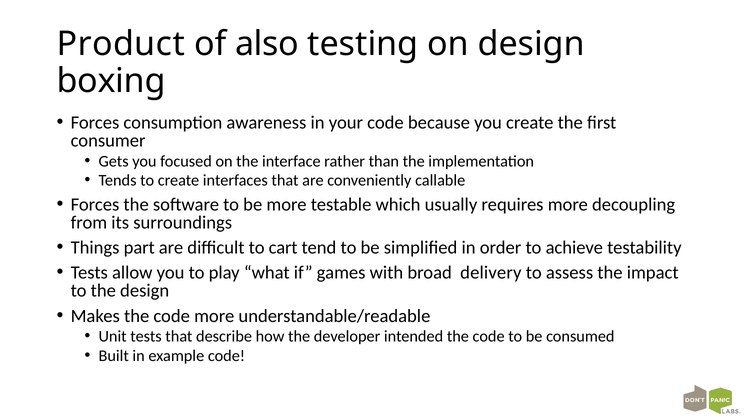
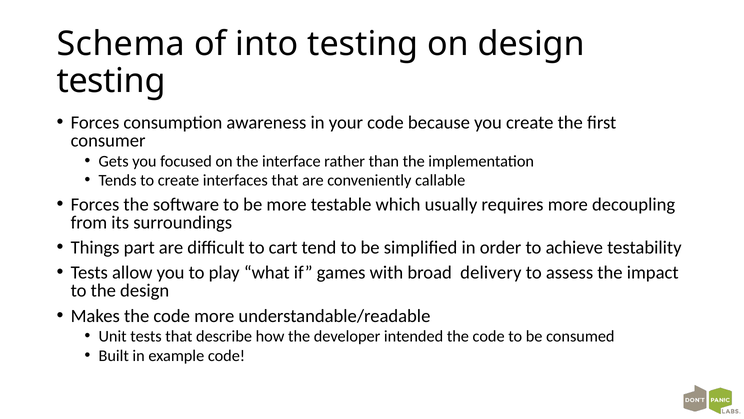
Product: Product -> Schema (121, 44)
also: also -> into (267, 44)
boxing: boxing -> testing (111, 81)
